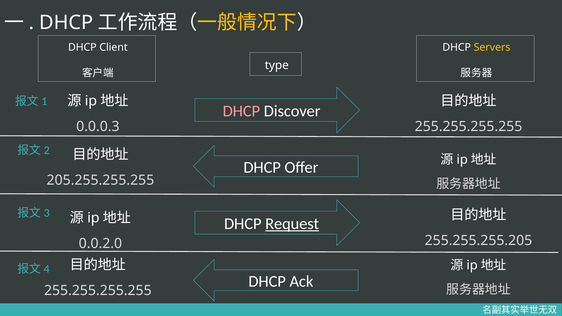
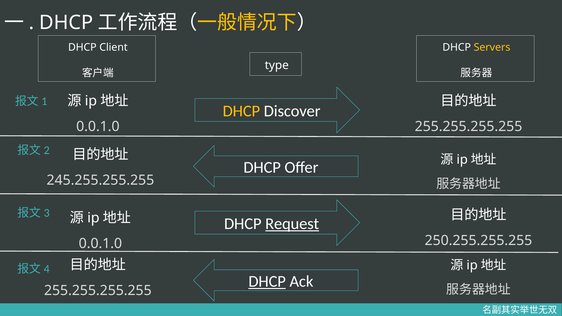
DHCP colour: pink -> yellow (241, 111)
0.0.0.3: 0.0.0.3 -> 0.0.1.0 (98, 127)
205.255.255.255: 205.255.255.255 -> 245.255.255.255 (100, 180)
255.255.255.205: 255.255.255.205 -> 250.255.255.255 (478, 241)
0.0.2.0: 0.0.2.0 -> 0.0.1.0 (100, 244)
DHCP underline: none -> present (267, 281)
